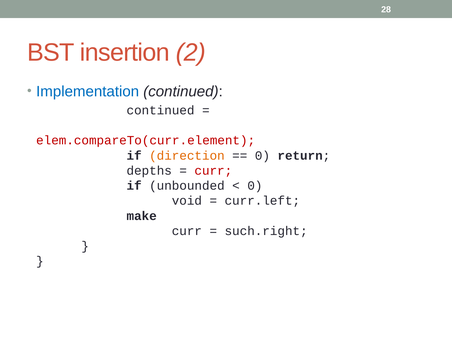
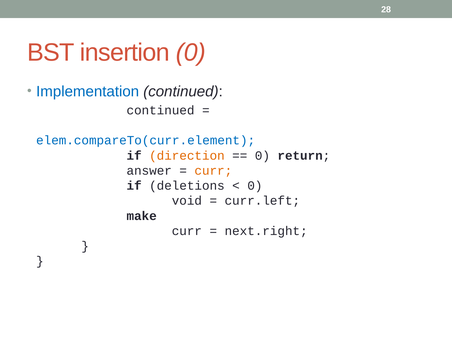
insertion 2: 2 -> 0 (191, 53)
elem.compareTo(curr.element colour: red -> blue (146, 141)
depths: depths -> answer (149, 171)
curr colour: red -> orange (213, 171)
unbounded: unbounded -> deletions (187, 186)
such.right: such.right -> next.right (266, 231)
